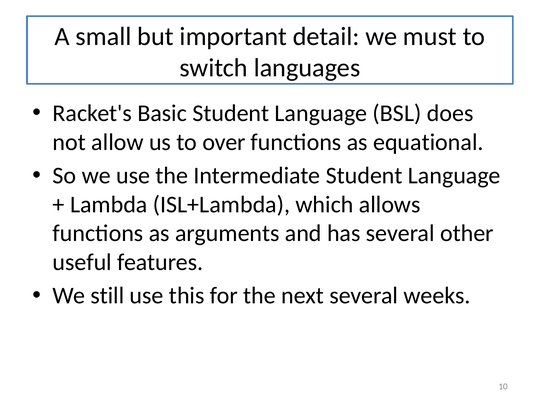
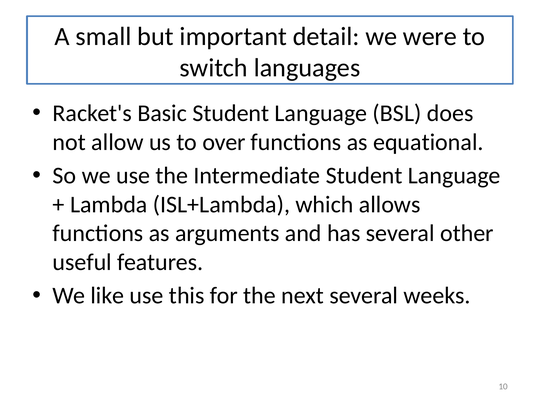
must: must -> were (430, 36)
still: still -> like (107, 296)
